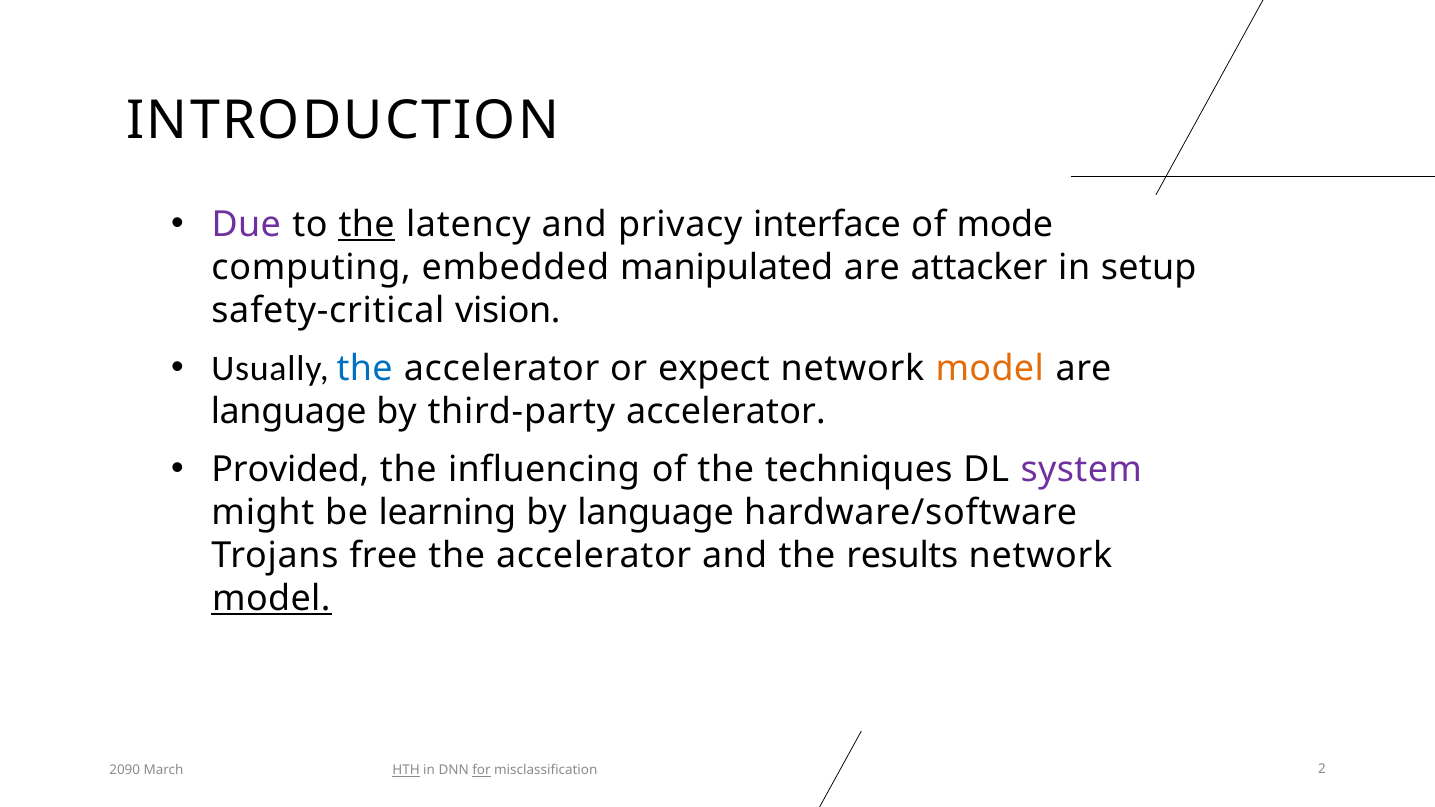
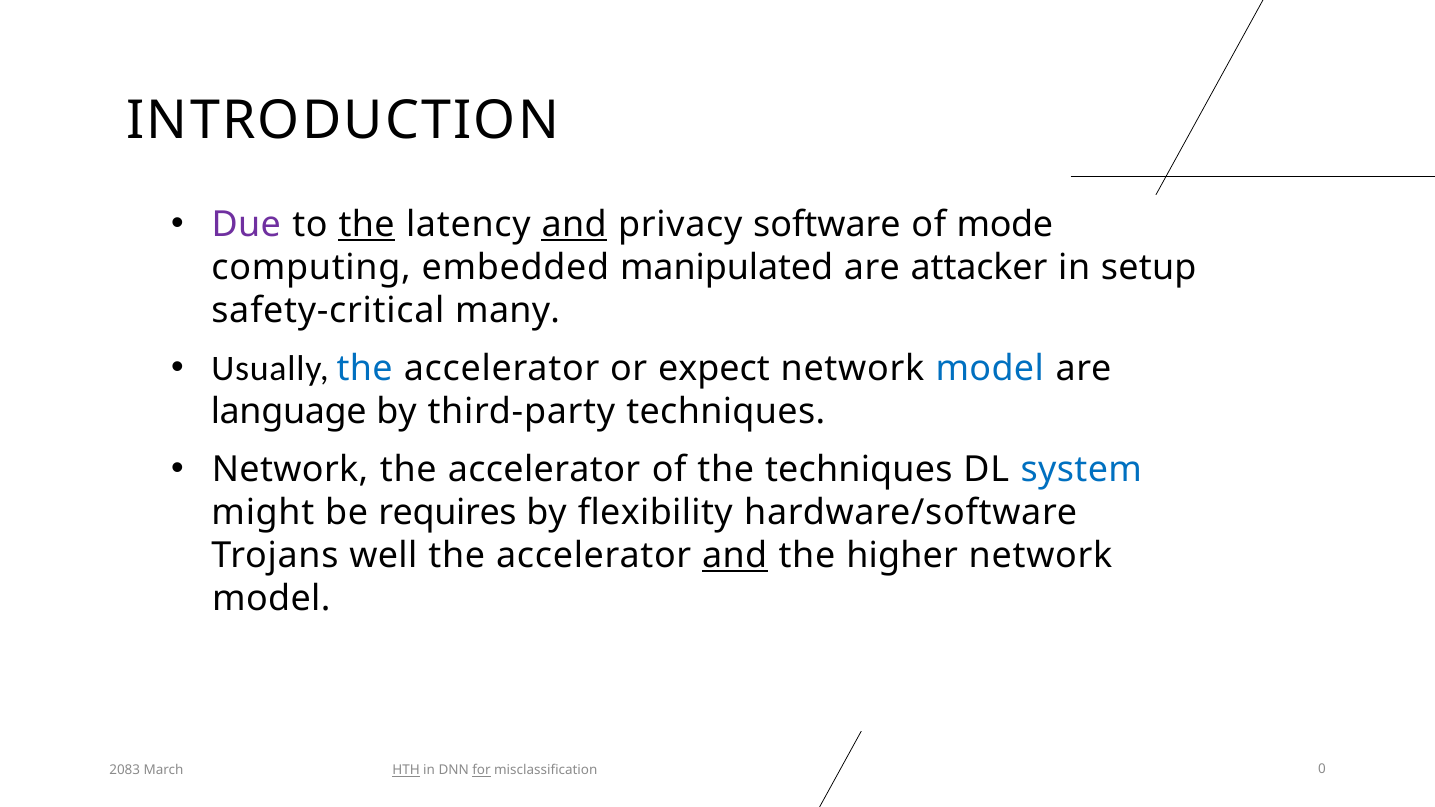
and underline: none -> present (574, 224)
interface: interface -> software (827, 224)
vision: vision -> many (508, 310)
model colour: orange -> blue (990, 368)
third-party accelerator: accelerator -> techniques (726, 412)
Provided: Provided -> Network (290, 470)
influencing: influencing -> accelerator (544, 470)
system colour: purple -> blue (1081, 470)
learning: learning -> requires (447, 513)
by language: language -> flexibility (655, 513)
free: free -> well (383, 556)
and underline: none -> present (735, 556)
results: results -> higher (902, 556)
model underline: present -> none (271, 599)
2090: 2090 -> 2083 (125, 771)
2: 2 -> 0 (1322, 769)
